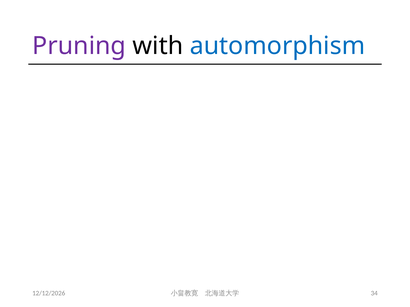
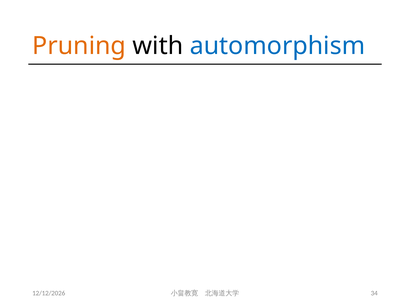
Pruning colour: purple -> orange (79, 46)
